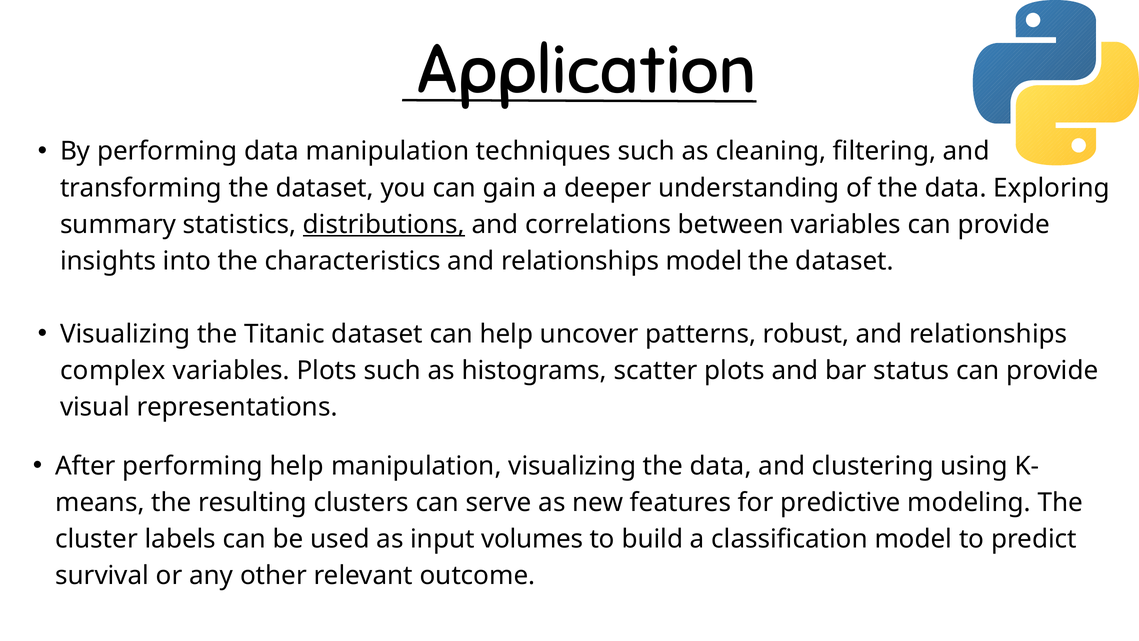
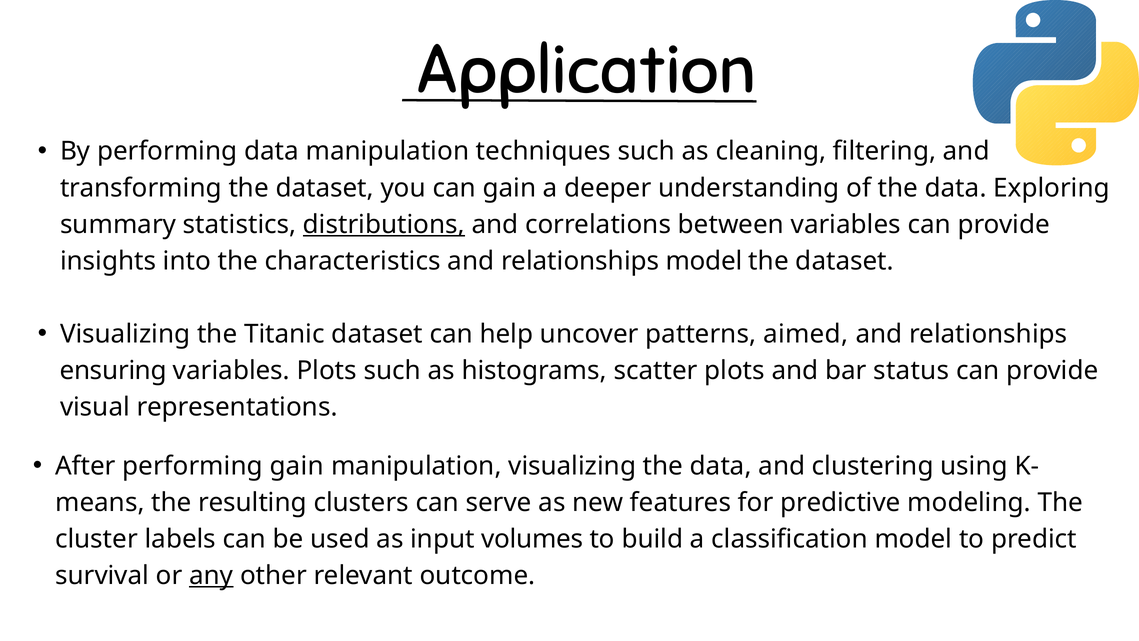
robust: robust -> aimed (806, 334)
complex: complex -> ensuring (113, 371)
performing help: help -> gain (297, 466)
any underline: none -> present (211, 575)
